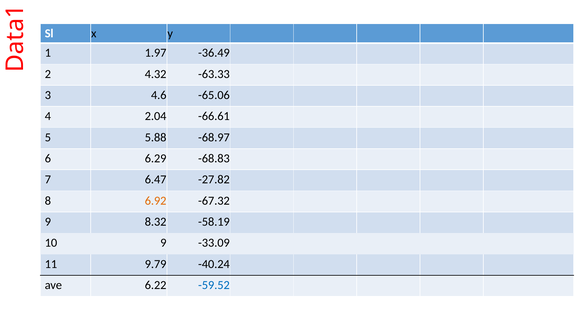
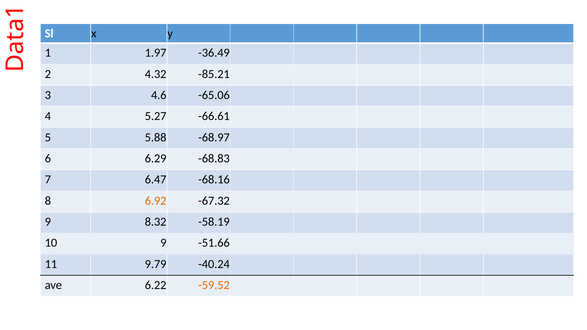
-63.33: -63.33 -> -85.21 (214, 74)
2.04: 2.04 -> 5.27 (156, 116)
-27.82: -27.82 -> -68.16 (214, 180)
-33.09: -33.09 -> -51.66 (214, 243)
-59.52 colour: blue -> orange (214, 285)
